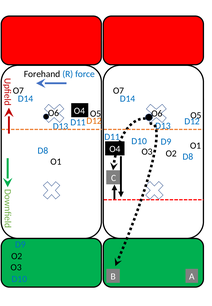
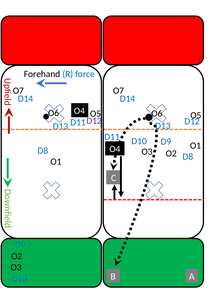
D12 colour: orange -> purple (94, 121)
